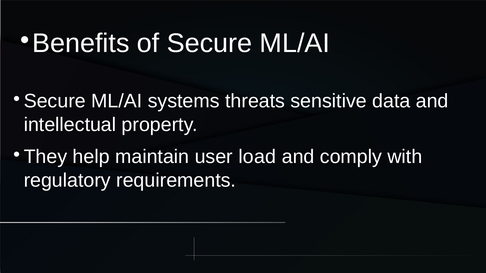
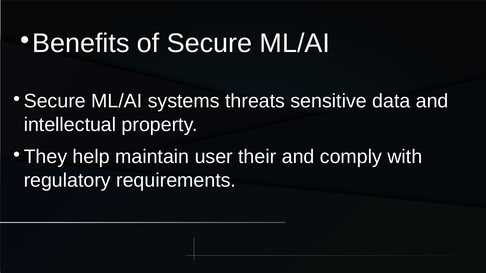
load: load -> their (257, 157)
